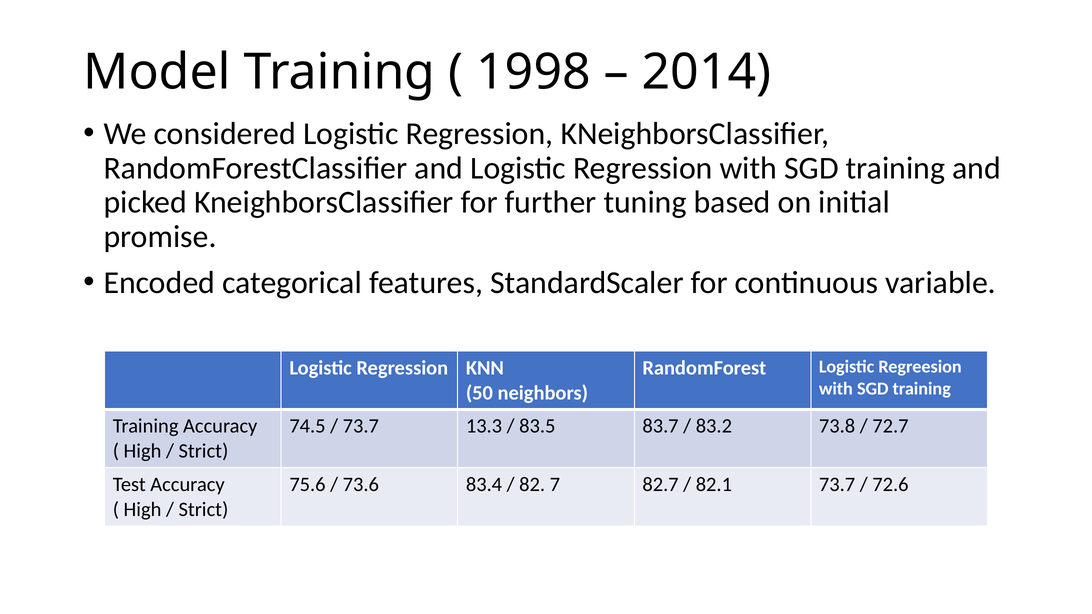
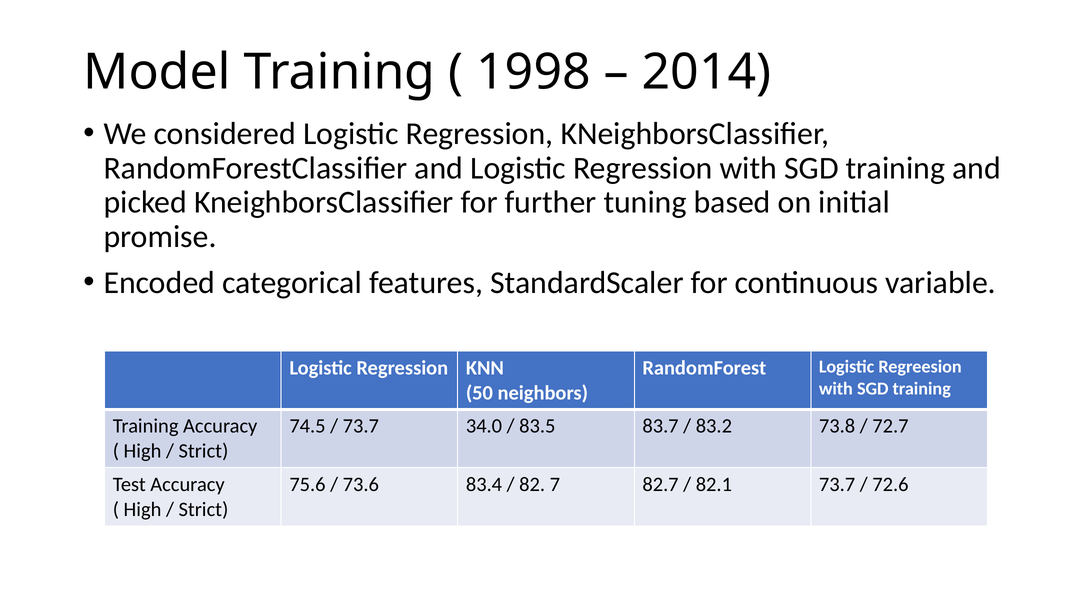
13.3: 13.3 -> 34.0 (484, 426)
